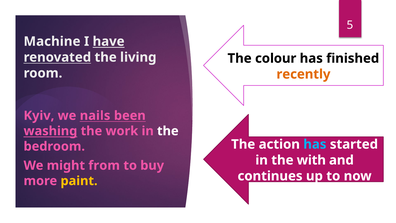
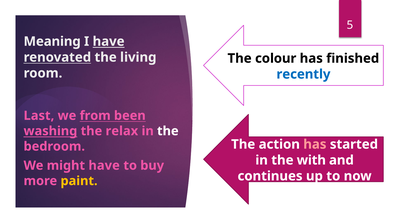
Machine: Machine -> Meaning (52, 41)
recently colour: orange -> blue (303, 74)
Kyiv: Kyiv -> Last (39, 116)
nails: nails -> from (95, 116)
work: work -> relax (122, 131)
has colour: light blue -> pink (315, 144)
might from: from -> have (104, 165)
